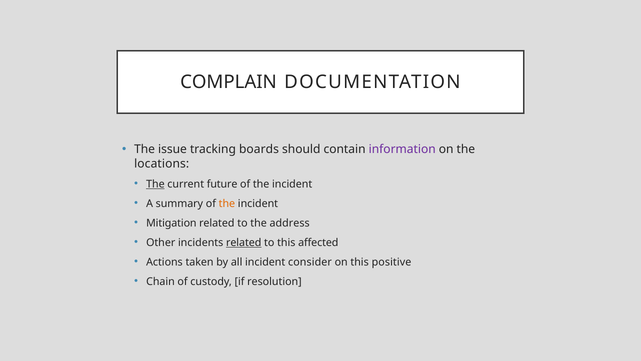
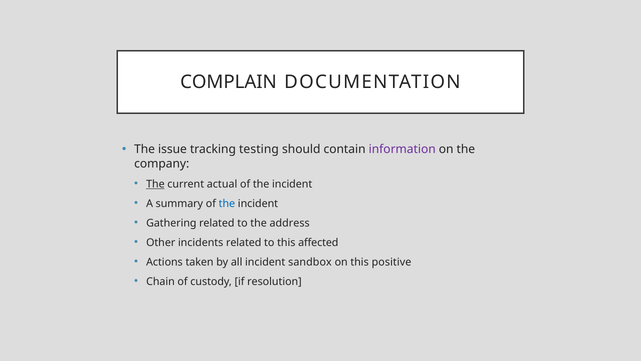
boards: boards -> testing (259, 149)
locations: locations -> company (162, 164)
future: future -> actual (222, 184)
the colour: orange -> blue (227, 203)
Mitigation: Mitigation -> Gathering (171, 223)
related underline: present -> none (244, 242)
consider: consider -> sandbox (310, 262)
